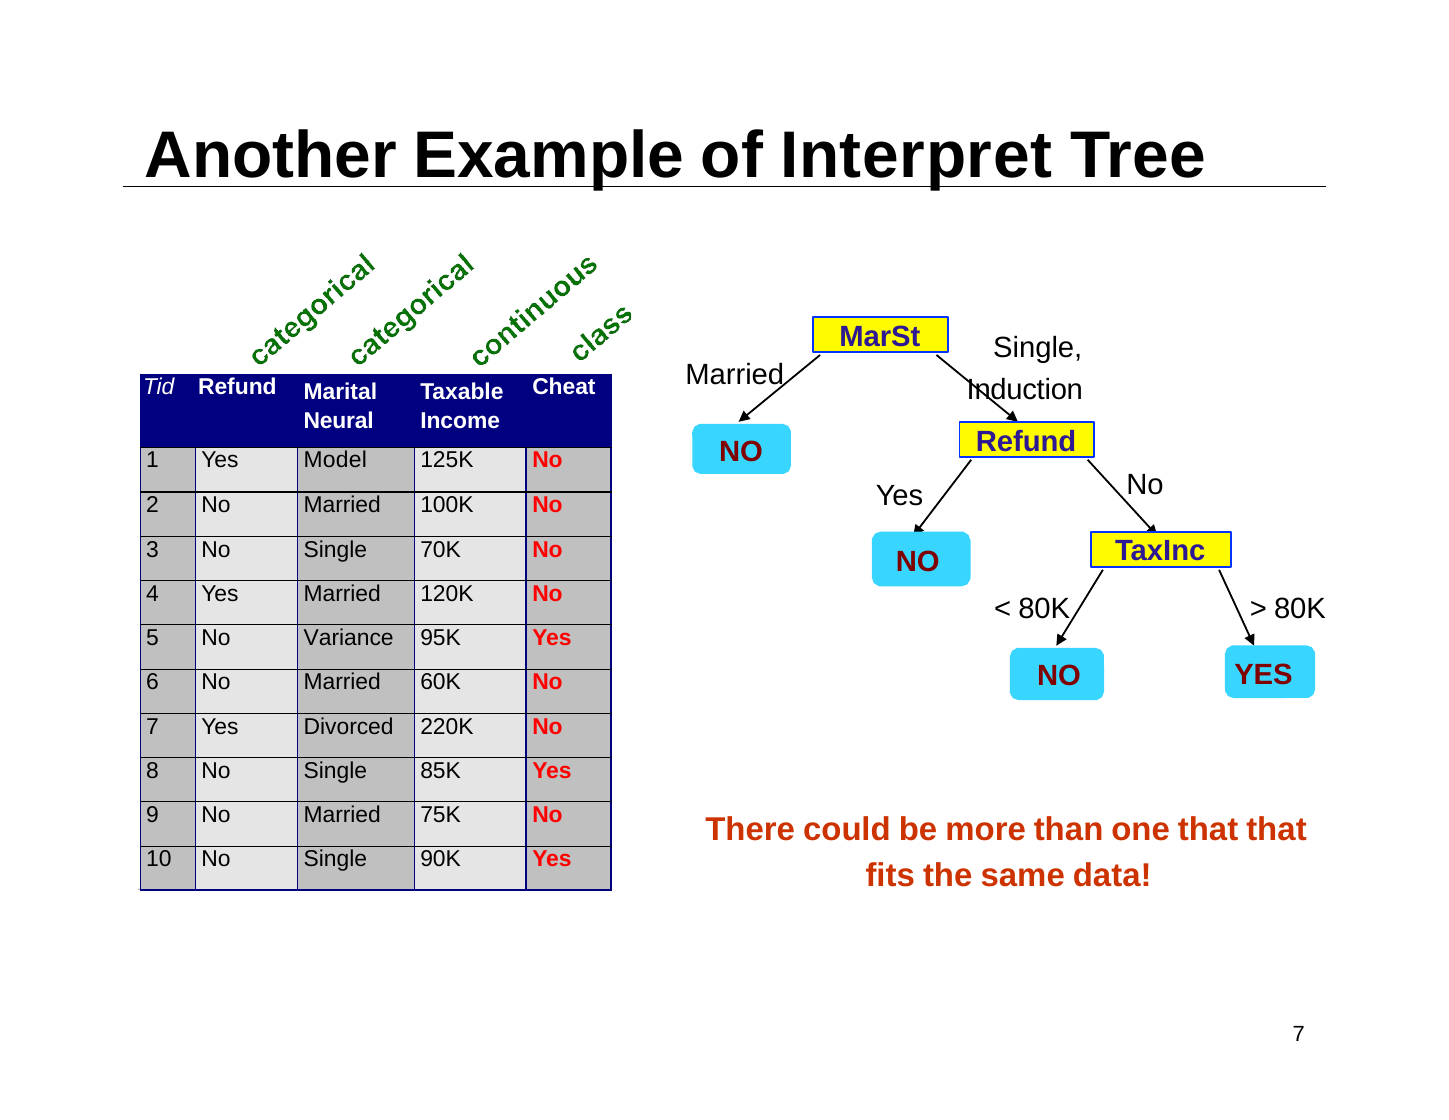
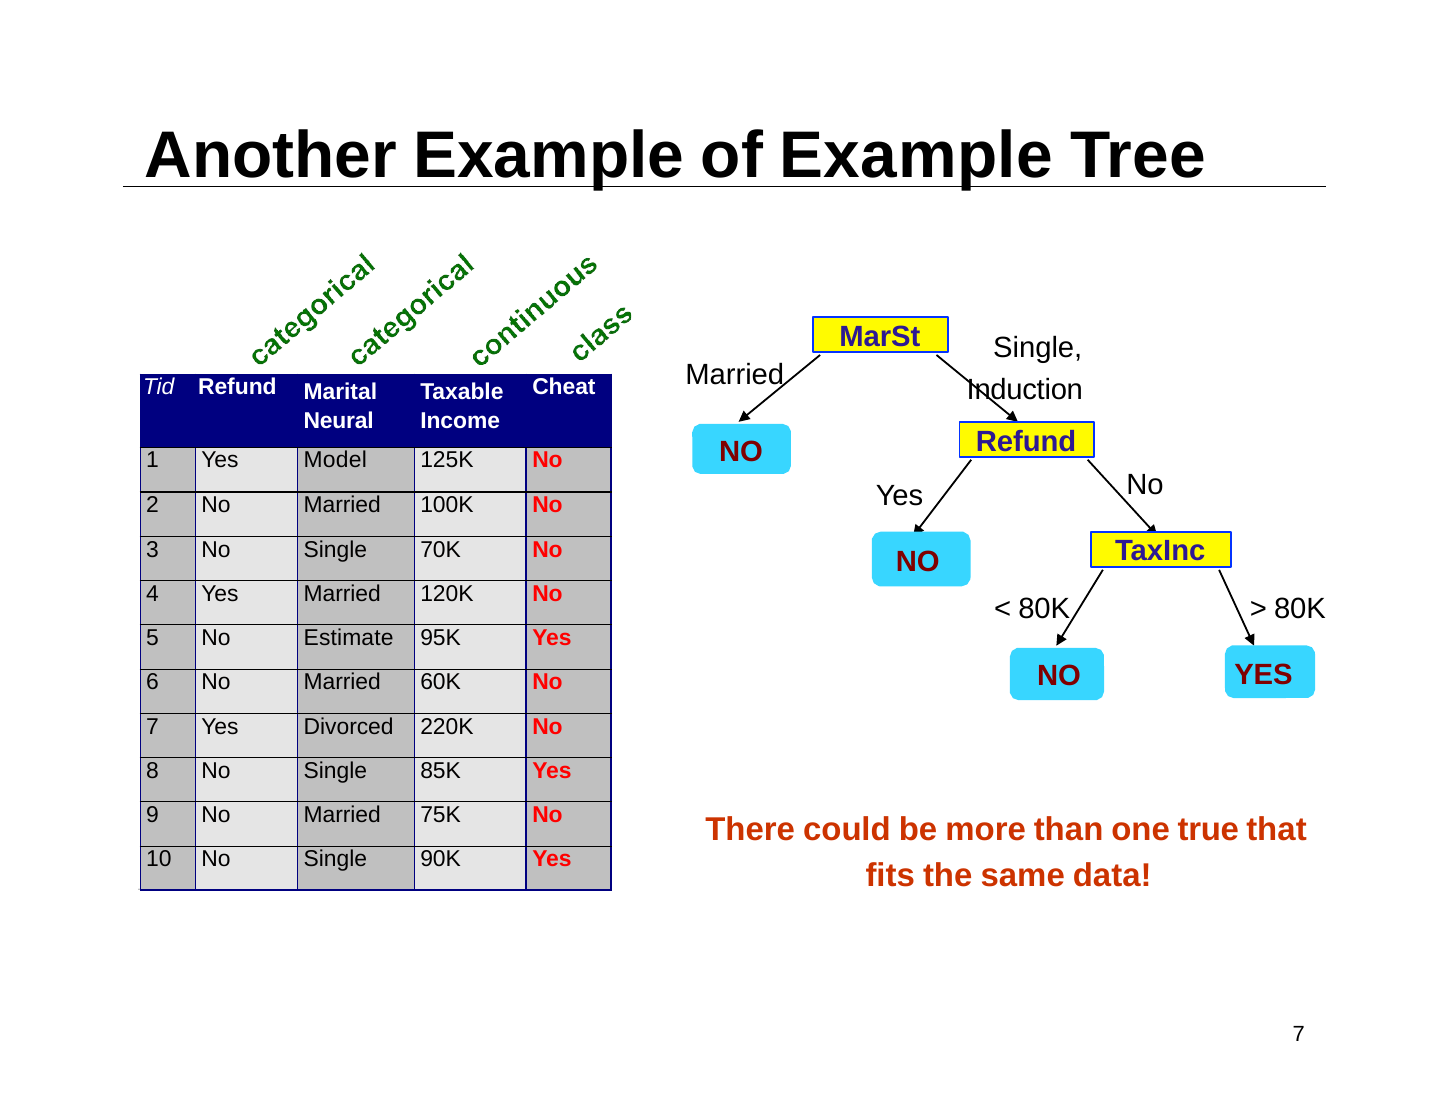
of Interpret: Interpret -> Example (916, 156)
Variance: Variance -> Estimate (349, 638)
one that: that -> true (1208, 830)
